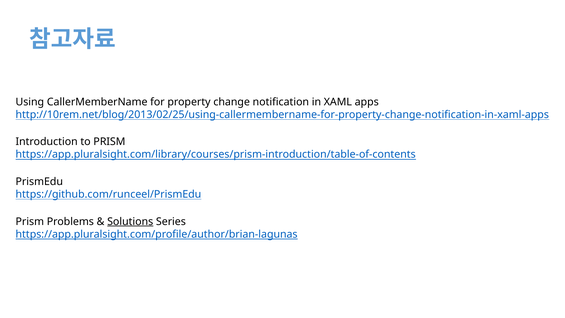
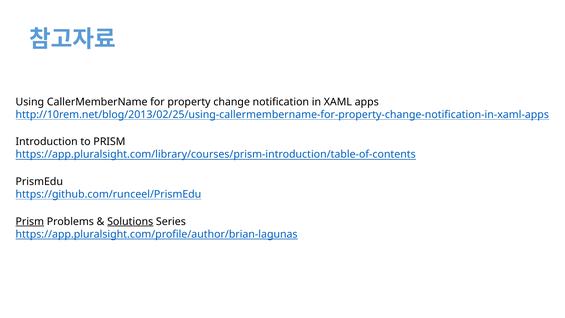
Prism underline: none -> present (30, 221)
